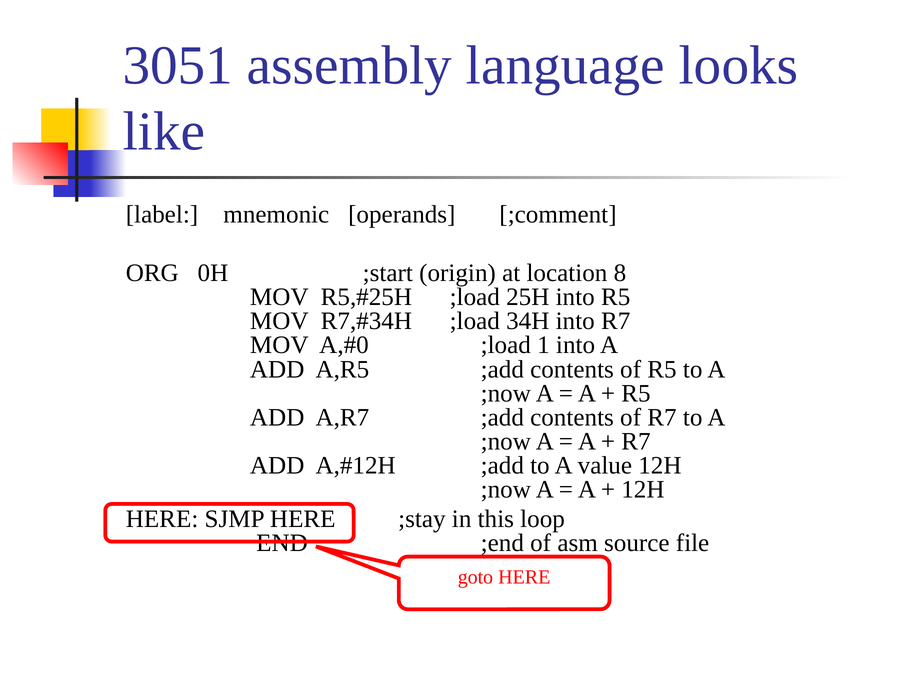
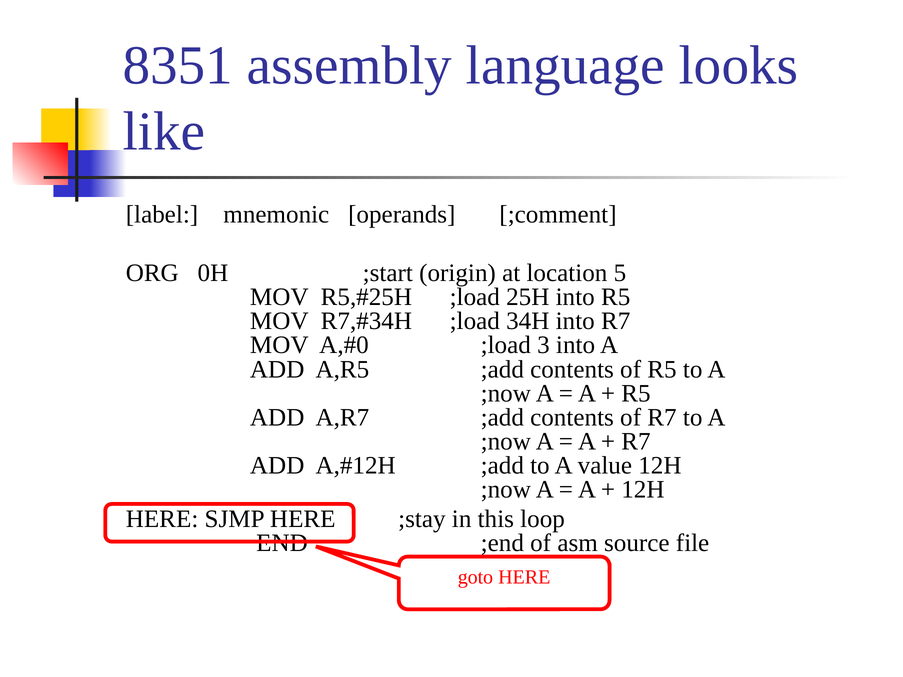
3051: 3051 -> 8351 (178, 66)
8: 8 -> 5 (620, 273)
1: 1 -> 3 (543, 345)
